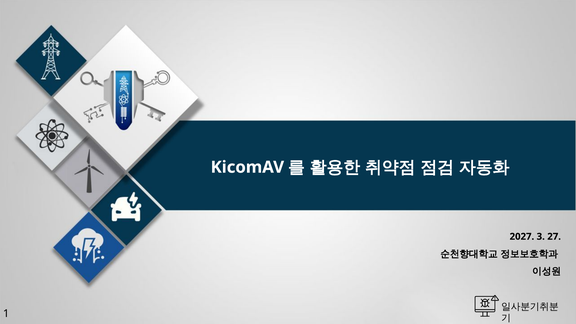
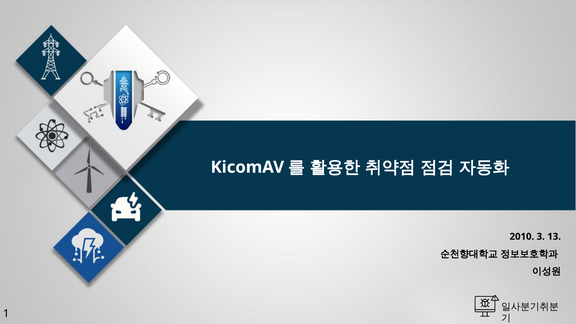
2027: 2027 -> 2010 (522, 237)
27: 27 -> 13 (554, 237)
